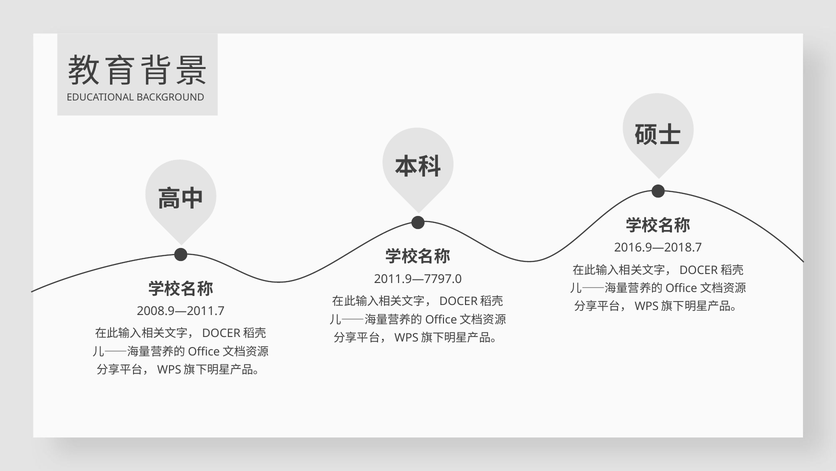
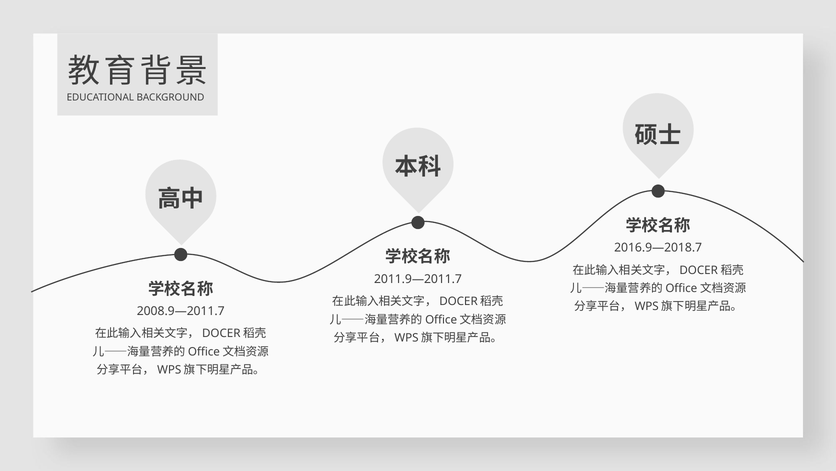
2011.9—7797.0: 2011.9—7797.0 -> 2011.9—2011.7 (418, 279)
